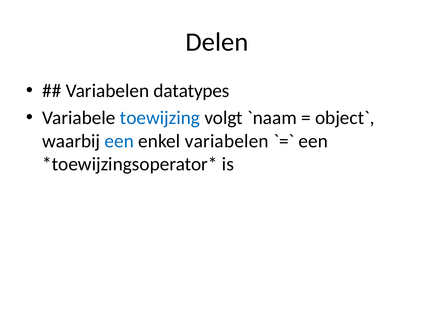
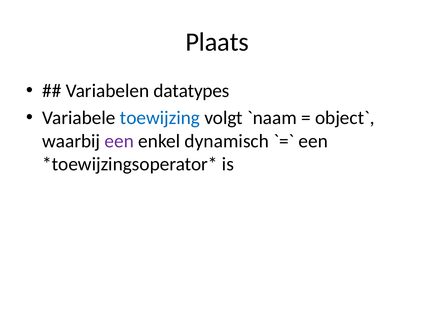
Delen: Delen -> Plaats (217, 42)
een colour: blue -> purple (119, 141)
enkel variabelen: variabelen -> dynamisch (227, 141)
